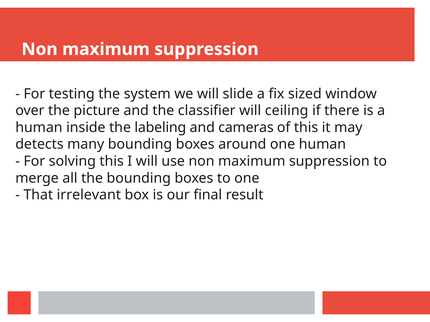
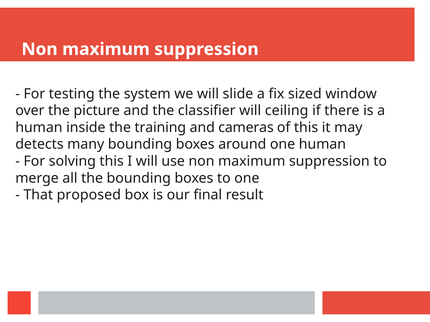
labeling: labeling -> training (160, 128)
irrelevant: irrelevant -> proposed (89, 195)
